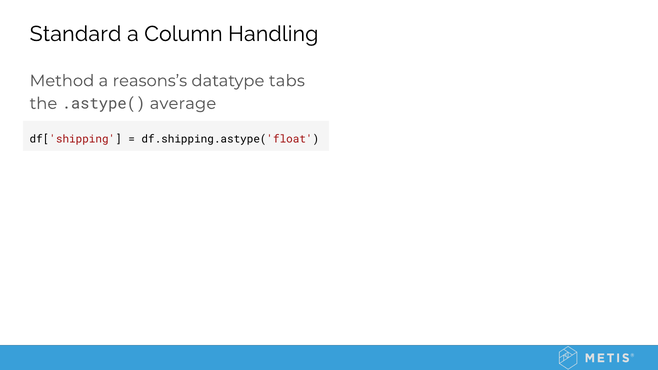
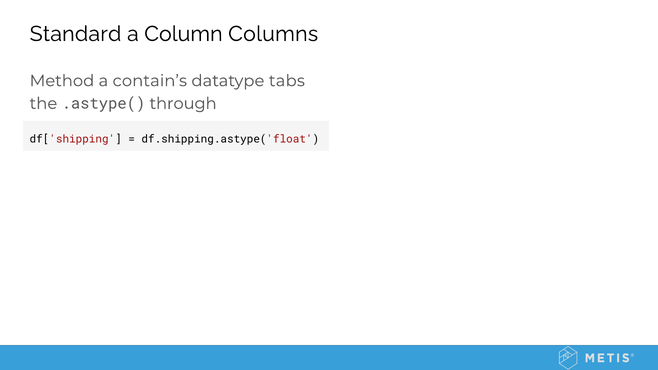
Handling: Handling -> Columns (273, 34)
reasons’s: reasons’s -> contain’s (150, 81)
average: average -> through (183, 104)
